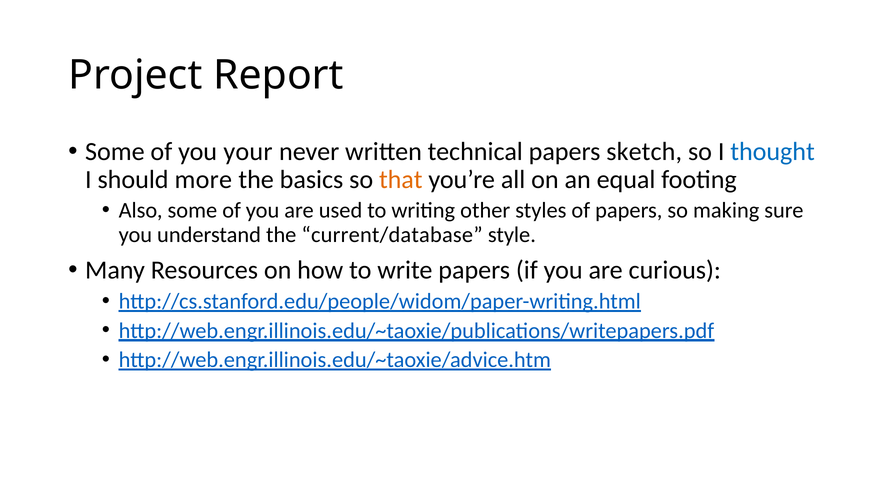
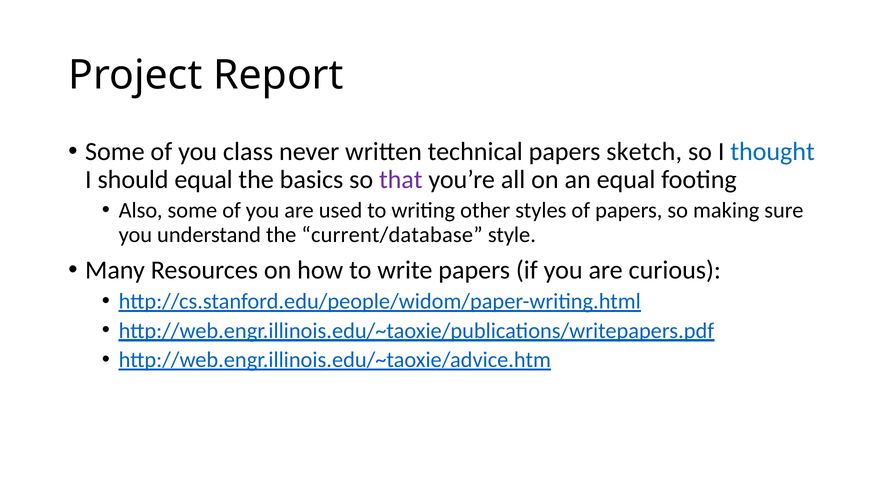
your: your -> class (248, 151)
should more: more -> equal (204, 180)
that colour: orange -> purple (401, 180)
